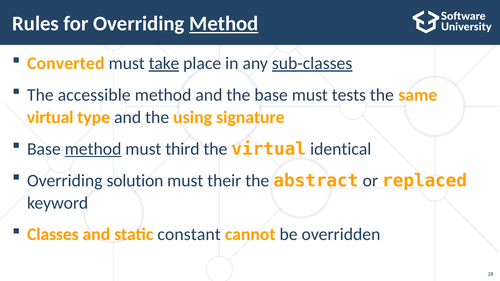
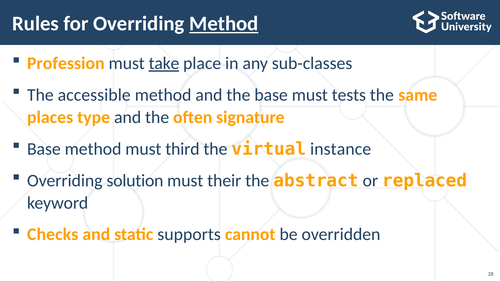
Converted: Converted -> Profession (66, 63)
sub-classes underline: present -> none (312, 63)
virtual: virtual -> places (50, 117)
using: using -> often (193, 117)
method underline: present -> none (93, 149)
identical: identical -> instance (341, 149)
Classes: Classes -> Checks (53, 235)
constant: constant -> supports (189, 235)
